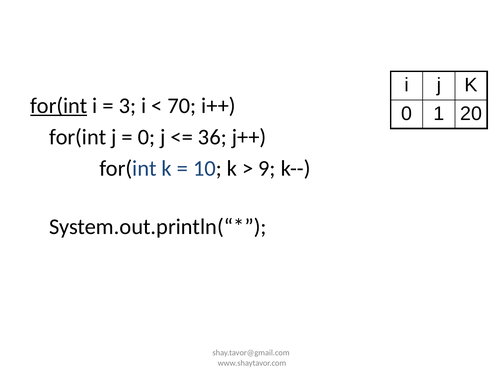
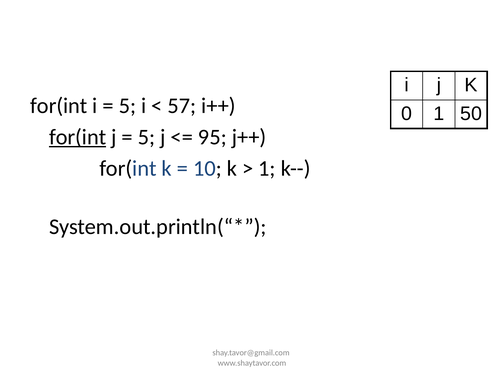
for(int underline: present -> none (59, 106)
3: 3 -> 5 (127, 106)
70: 70 -> 57 (182, 106)
20: 20 -> 50 (471, 114)
for(int underline: none -> present (78, 137)
0: 0 -> 5 (146, 137)
36: 36 -> 95 (212, 137)
9: 9 -> 1 (267, 168)
